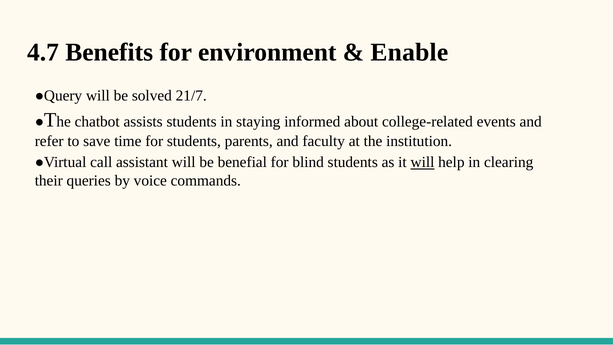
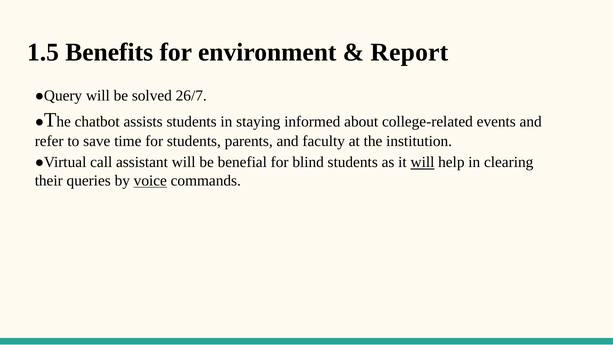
4.7: 4.7 -> 1.5 (43, 52)
Enable: Enable -> Report (409, 52)
21/7: 21/7 -> 26/7 (191, 96)
voice underline: none -> present (150, 181)
